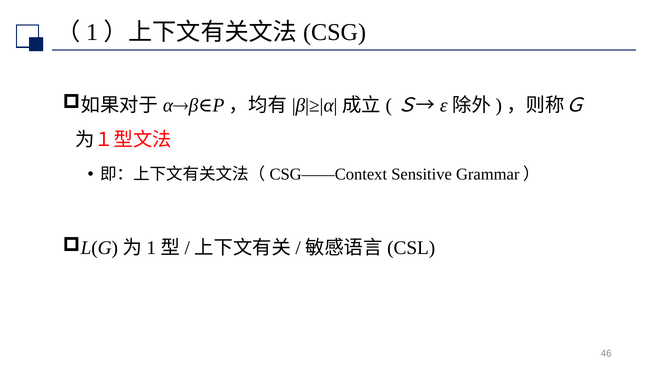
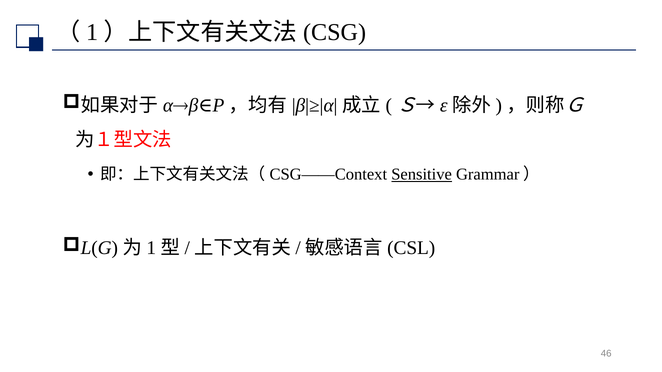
Sensitive underline: none -> present (422, 175)
